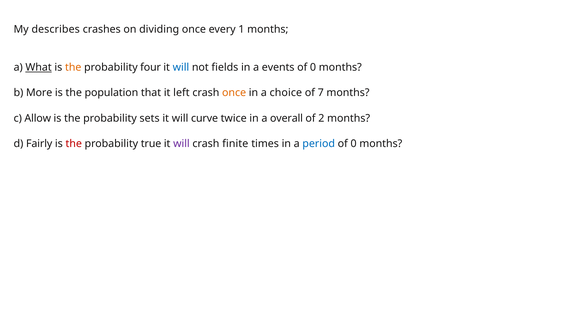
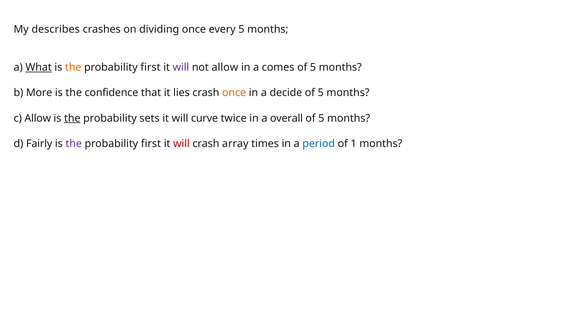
every 1: 1 -> 5 (241, 29)
four: four -> first (150, 67)
will colour: blue -> purple (181, 67)
not fields: fields -> allow (225, 67)
events: events -> comes (278, 67)
0: 0 -> 5 (313, 67)
population: population -> confidence (111, 93)
left: left -> lies (181, 93)
choice: choice -> decide (286, 93)
7: 7 -> 5 (321, 93)
the underline: none -> present (72, 118)
2: 2 -> 5 (321, 118)
the colour: red -> purple (74, 144)
true: true -> first (151, 144)
will colour: purple -> red (181, 144)
finite: finite -> array (235, 144)
0: 0 -> 1 (354, 144)
